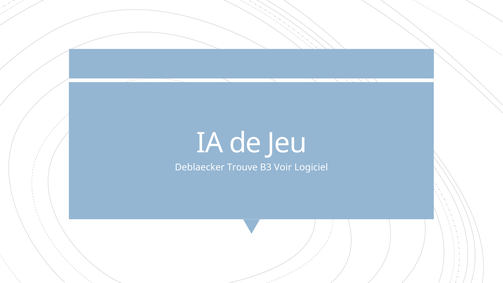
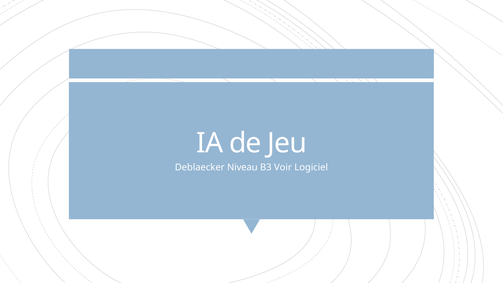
Trouve: Trouve -> Niveau (242, 167)
